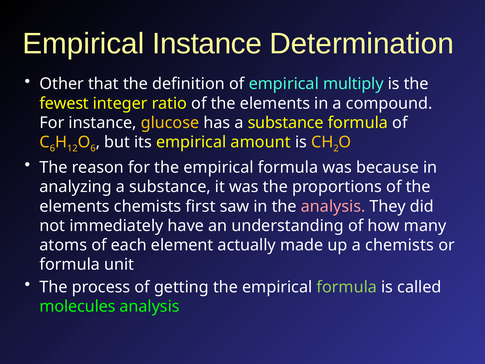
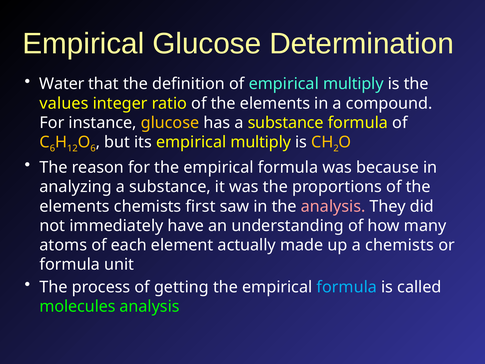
Empirical Instance: Instance -> Glucose (207, 44)
Other: Other -> Water (62, 84)
fewest: fewest -> values (64, 103)
its empirical amount: amount -> multiply (261, 142)
formula colour: light green -> light blue (347, 287)
